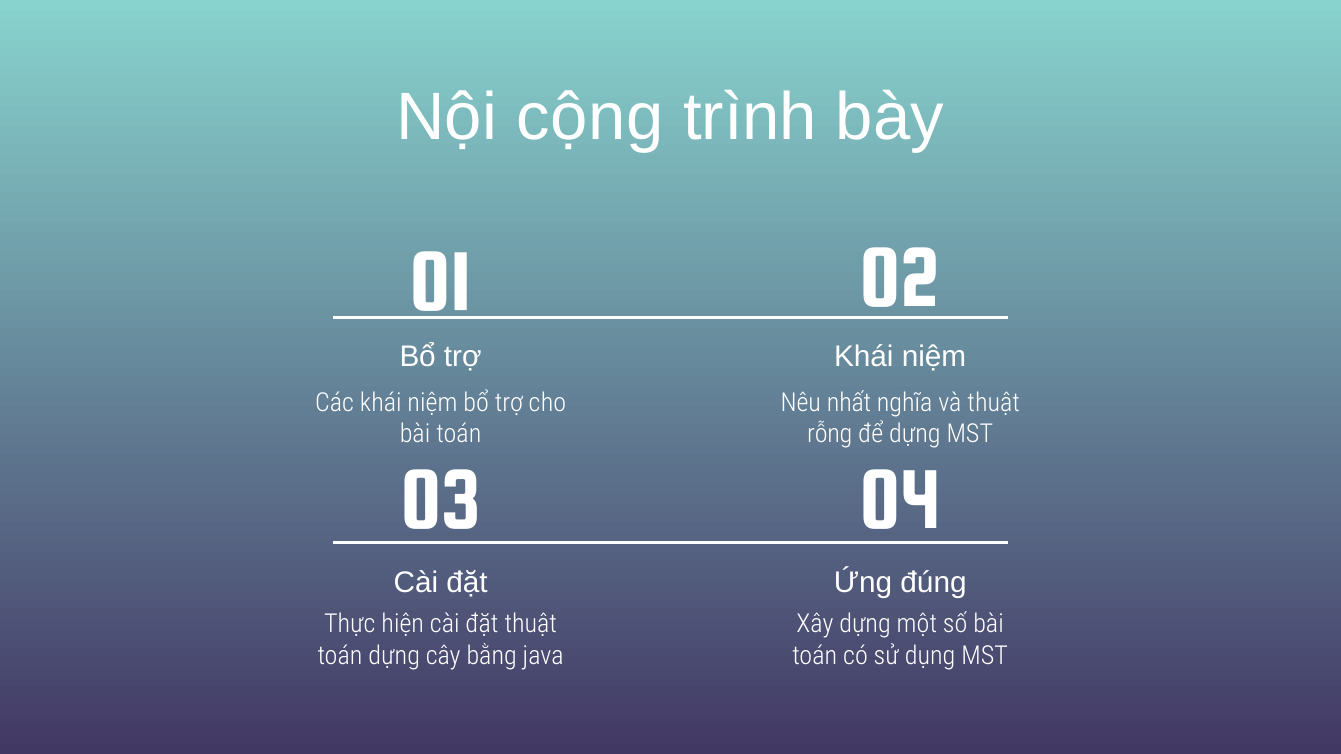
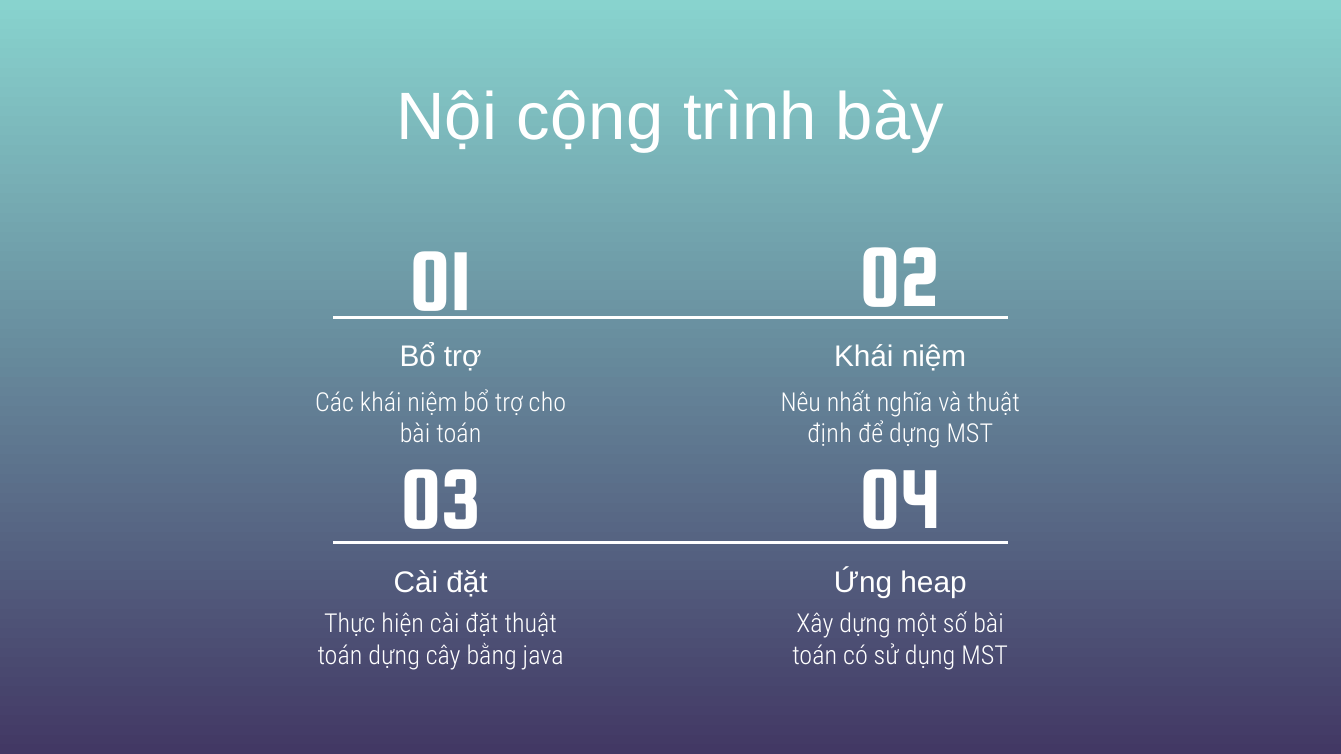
rỗng: rỗng -> định (830, 435)
đúng: đúng -> heap (934, 583)
